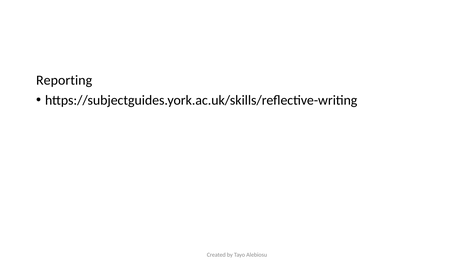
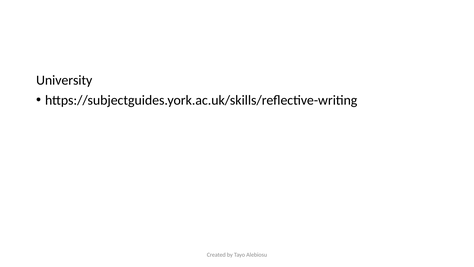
Reporting: Reporting -> University (64, 80)
